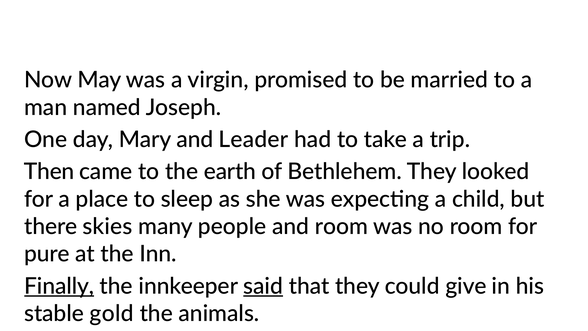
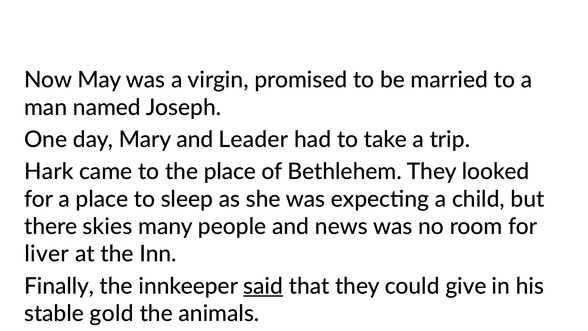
Then: Then -> Hark (49, 172)
the earth: earth -> place (230, 172)
and room: room -> news (341, 226)
pure: pure -> liver (47, 254)
Finally underline: present -> none (59, 286)
